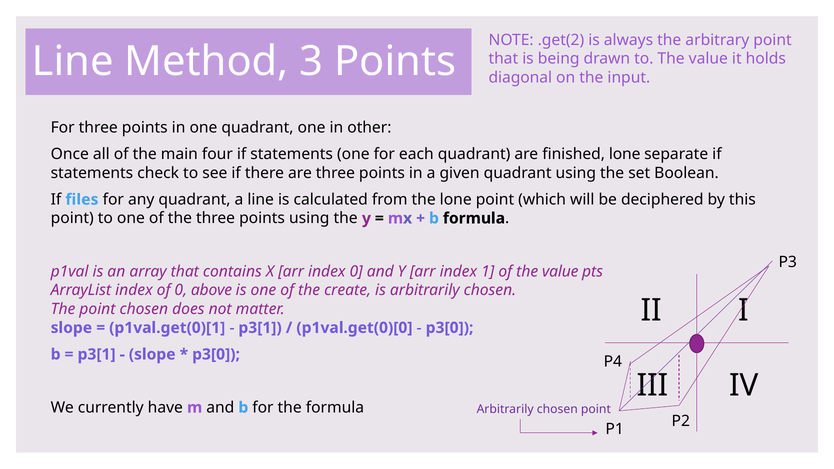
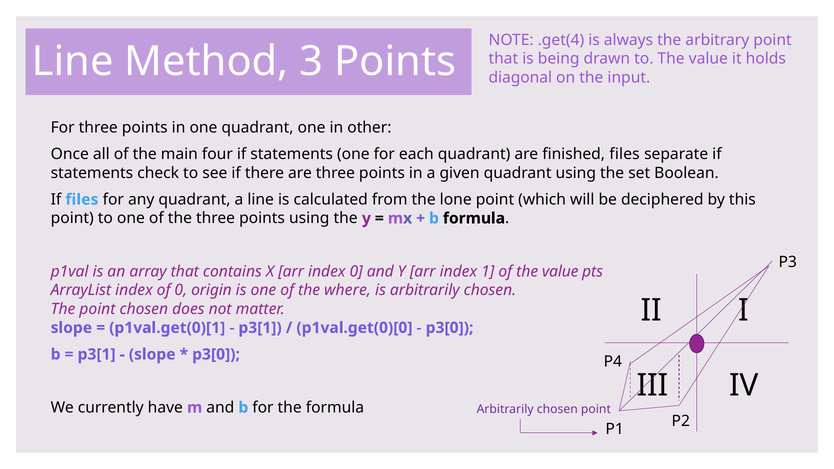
.get(2: .get(2 -> .get(4 (561, 40)
finished lone: lone -> files (625, 154)
above: above -> origin (211, 290)
create: create -> where (348, 290)
